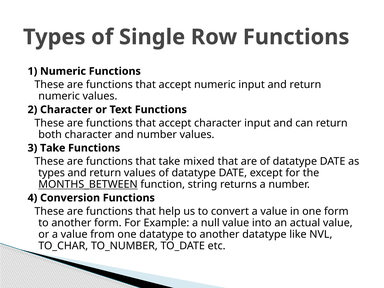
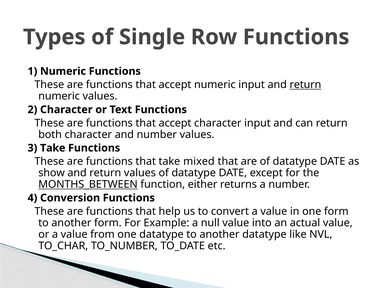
return underline: none -> present (305, 85)
types: types -> show (52, 173)
string: string -> either (203, 184)
